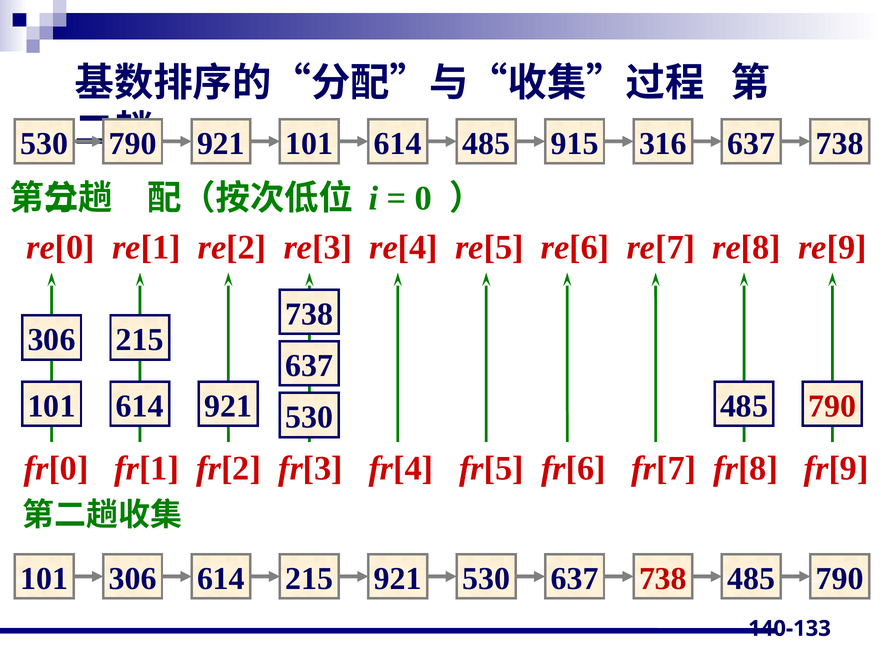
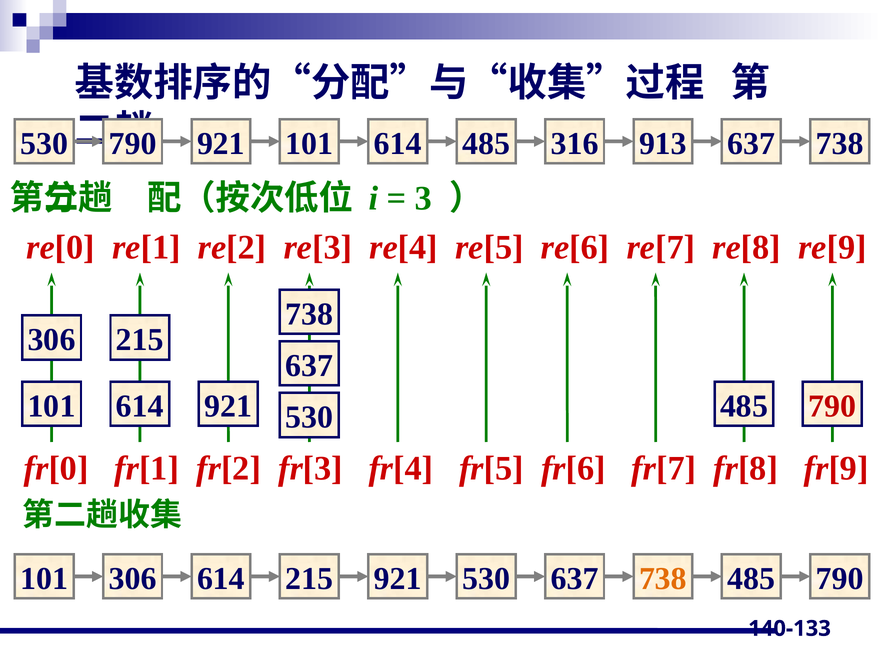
915: 915 -> 316 (575, 144)
316: 316 -> 913 (663, 144)
0: 0 -> 3 (424, 198)
738 colour: red -> orange (663, 579)
